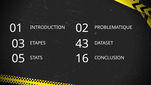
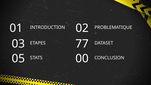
43: 43 -> 77 (82, 44)
16: 16 -> 00 (82, 58)
